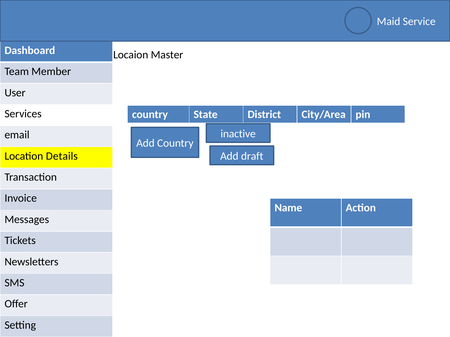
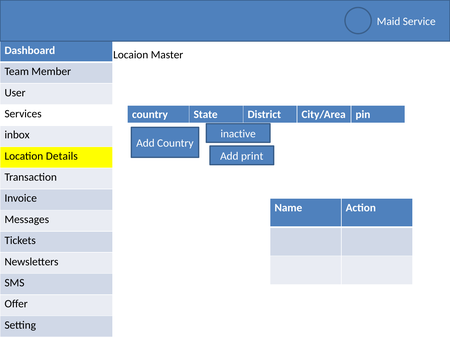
email: email -> inbox (17, 135)
draft: draft -> print (252, 156)
